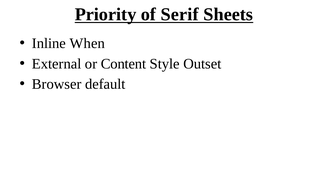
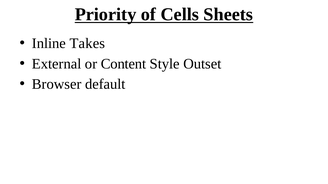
Serif: Serif -> Cells (180, 15)
When: When -> Takes (87, 44)
